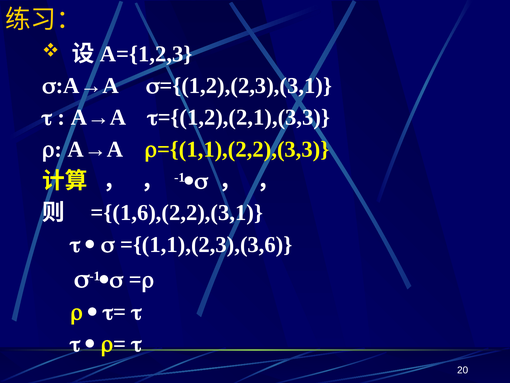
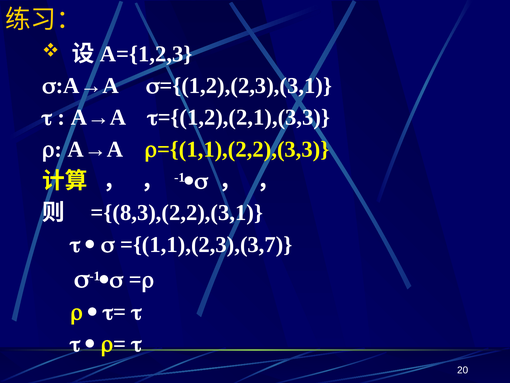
={(1,6),(2,2),(3,1: ={(1,6),(2,2),(3,1 -> ={(8,3),(2,2),(3,1 (177, 213)
={(1,1),(2,3),(3,6: ={(1,1),(2,3),(3,6 -> ={(1,1),(2,3),(3,7 (206, 244)
